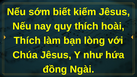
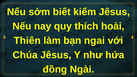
Thích: Thích -> Thiên (27, 41)
lòng: lòng -> ngai (94, 41)
